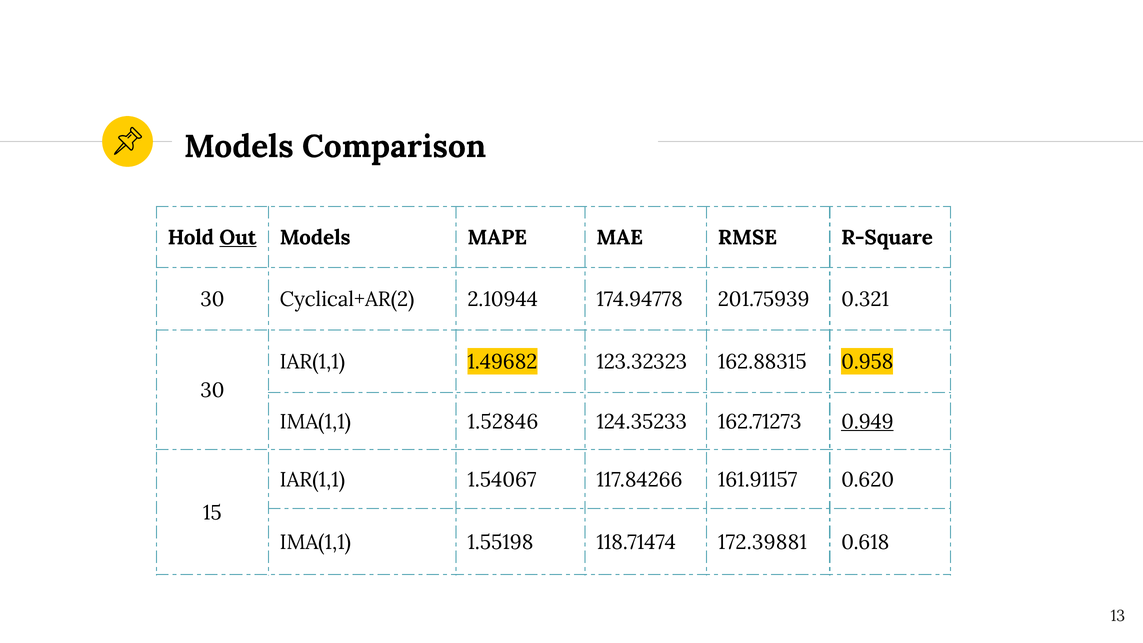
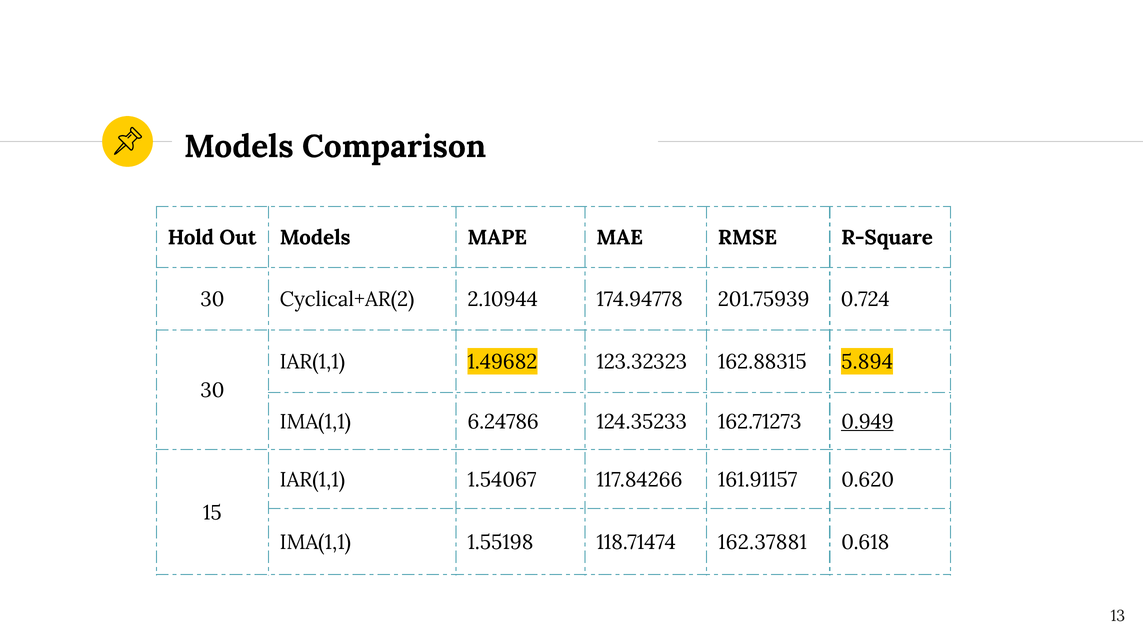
Out underline: present -> none (238, 237)
0.321: 0.321 -> 0.724 (865, 299)
0.958: 0.958 -> 5.894 (867, 362)
1.52846: 1.52846 -> 6.24786 (503, 422)
172.39881: 172.39881 -> 162.37881 (762, 542)
